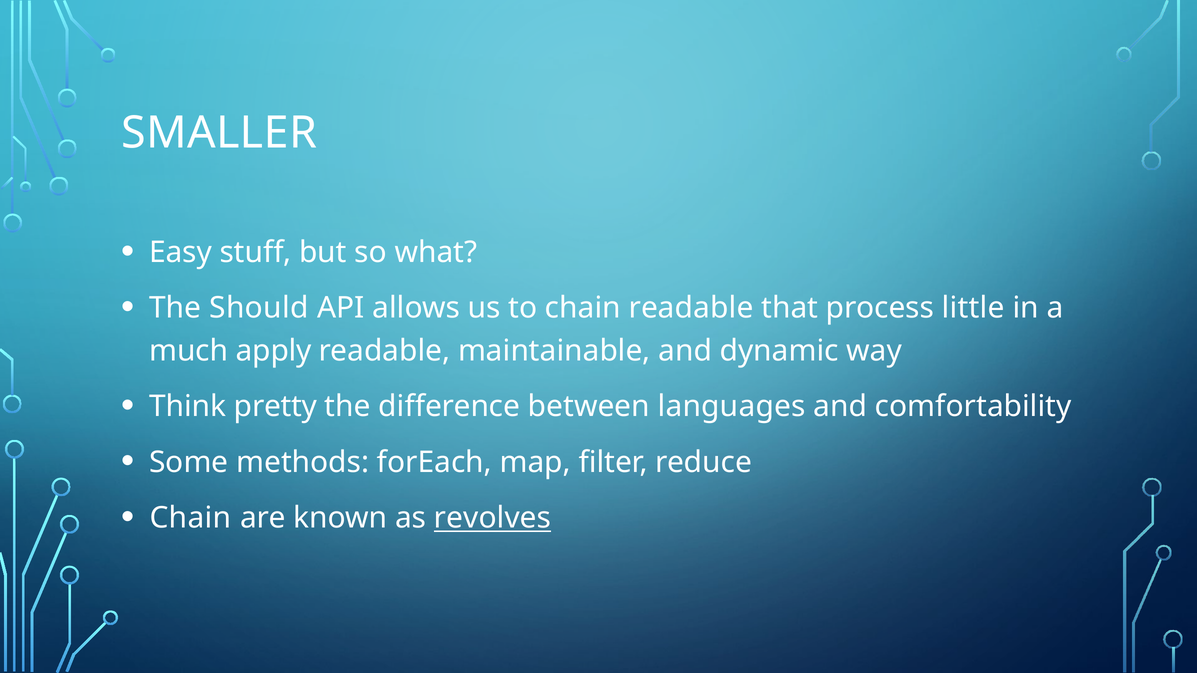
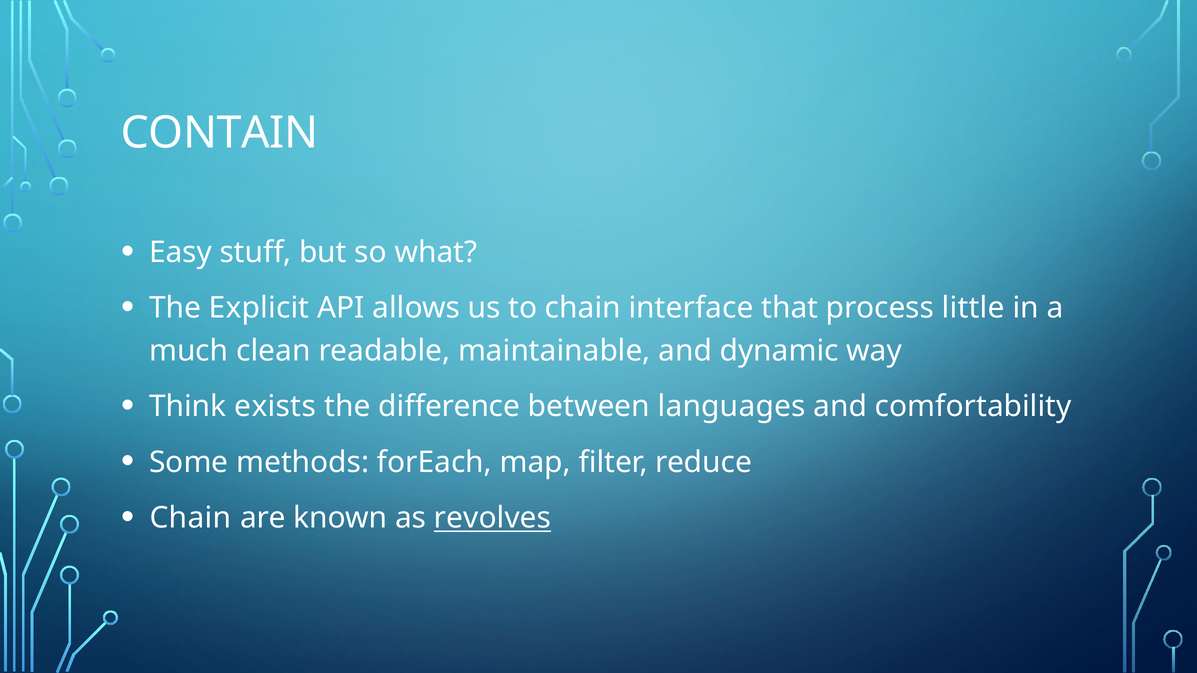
SMALLER: SMALLER -> CONTAIN (219, 133)
Should: Should -> Explicit (259, 308)
chain readable: readable -> interface (691, 308)
apply: apply -> clean (273, 351)
pretty: pretty -> exists (275, 407)
